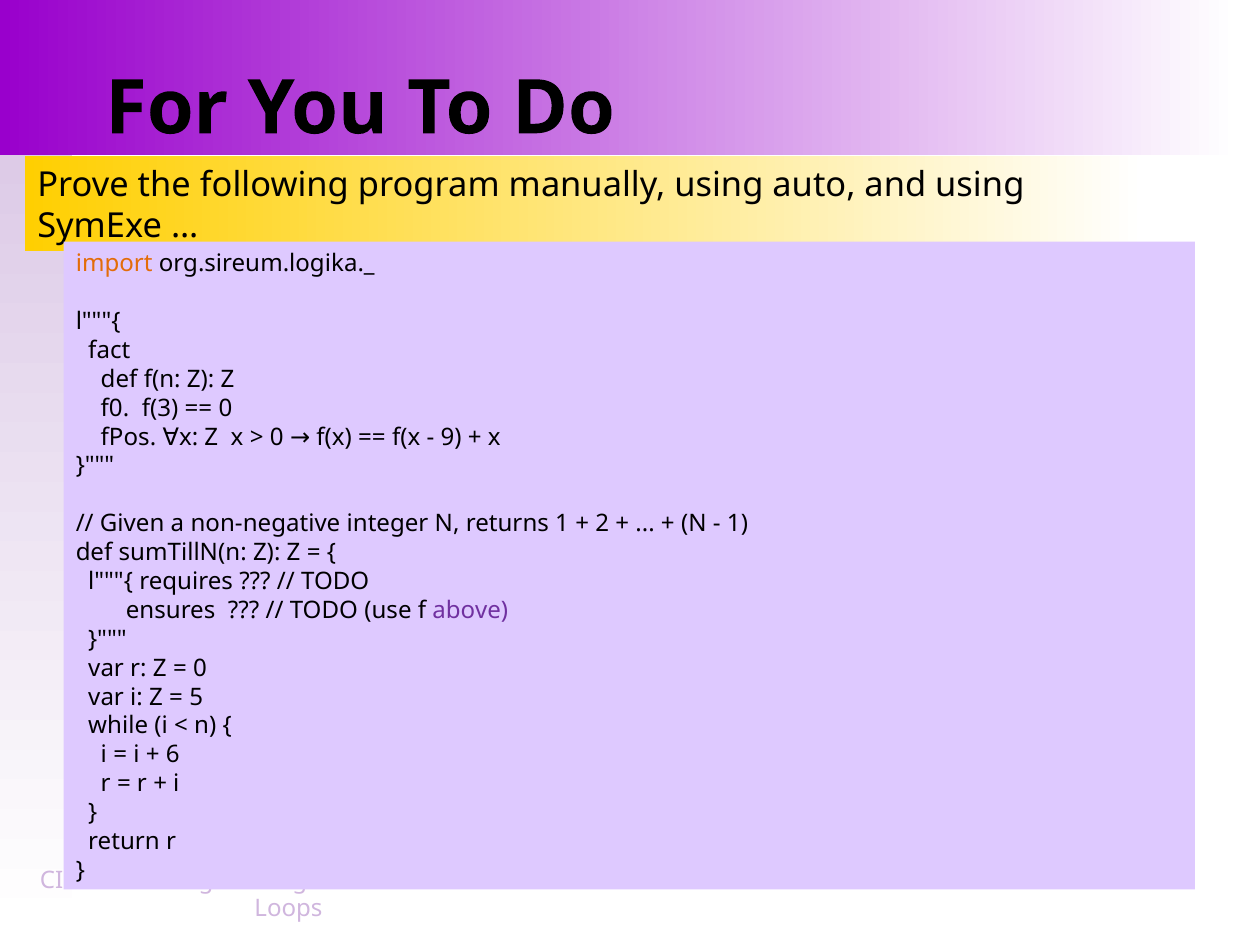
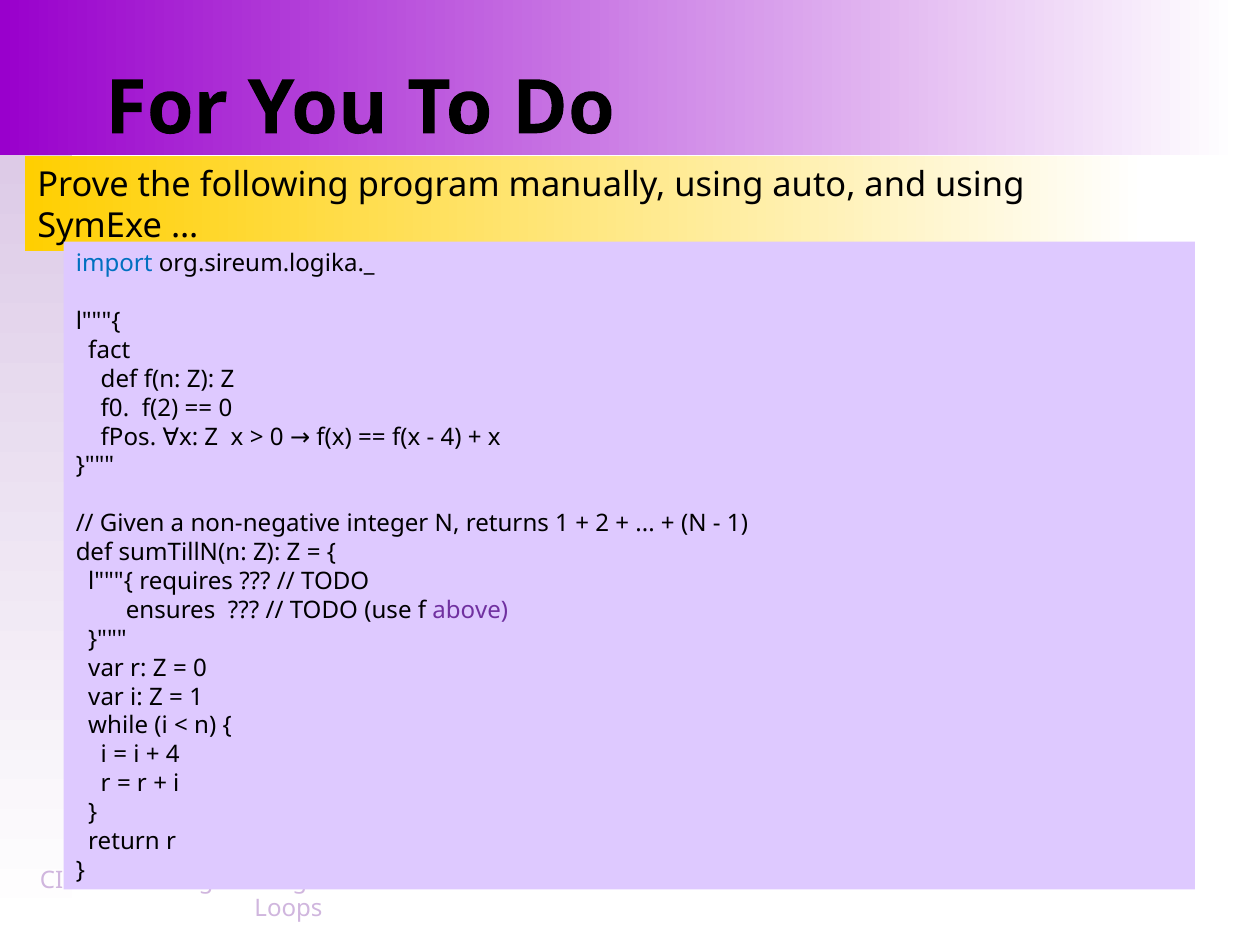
import colour: orange -> blue (114, 264)
f(3: f(3 -> f(2 (160, 408)
9: 9 -> 4 (451, 437)
5: 5 -> 1 (196, 698)
6: 6 -> 4 (173, 755)
